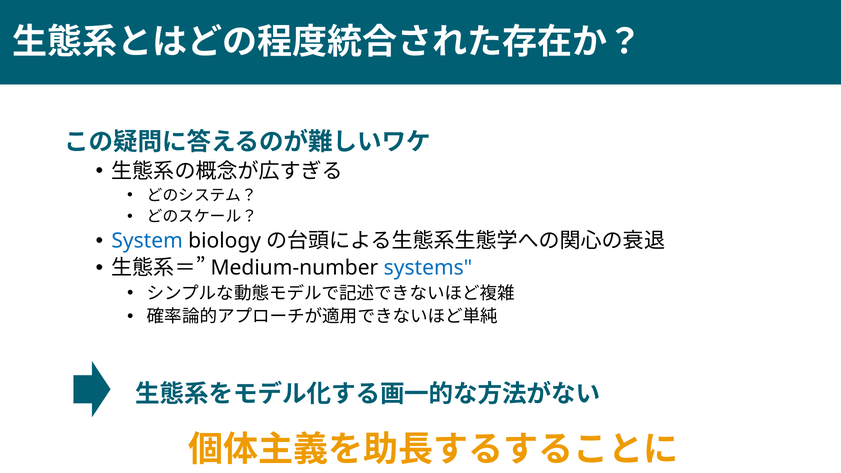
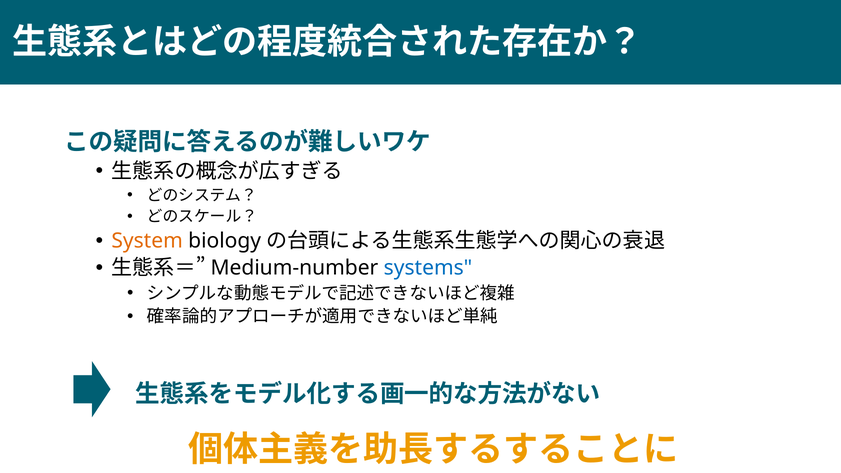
System colour: blue -> orange (147, 241)
